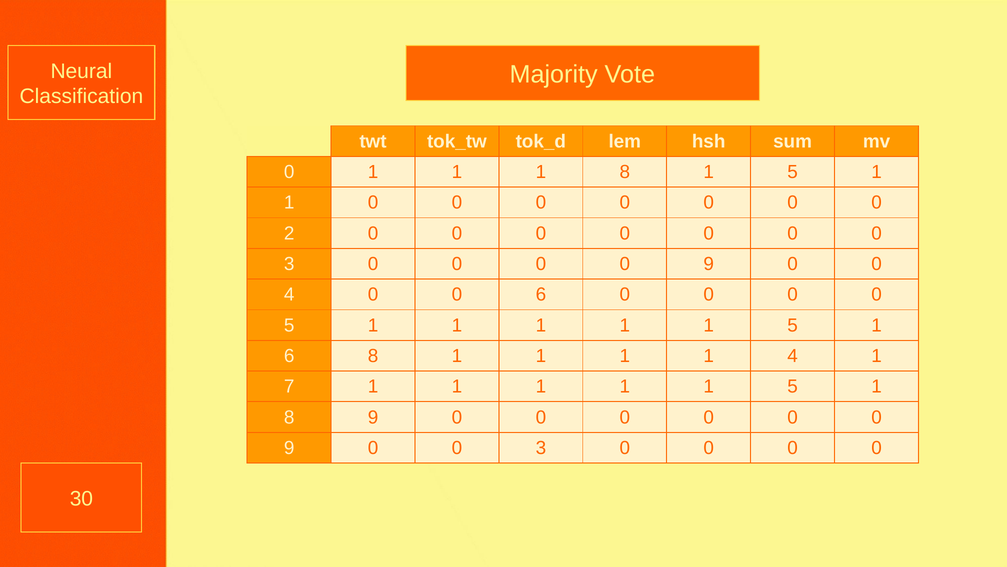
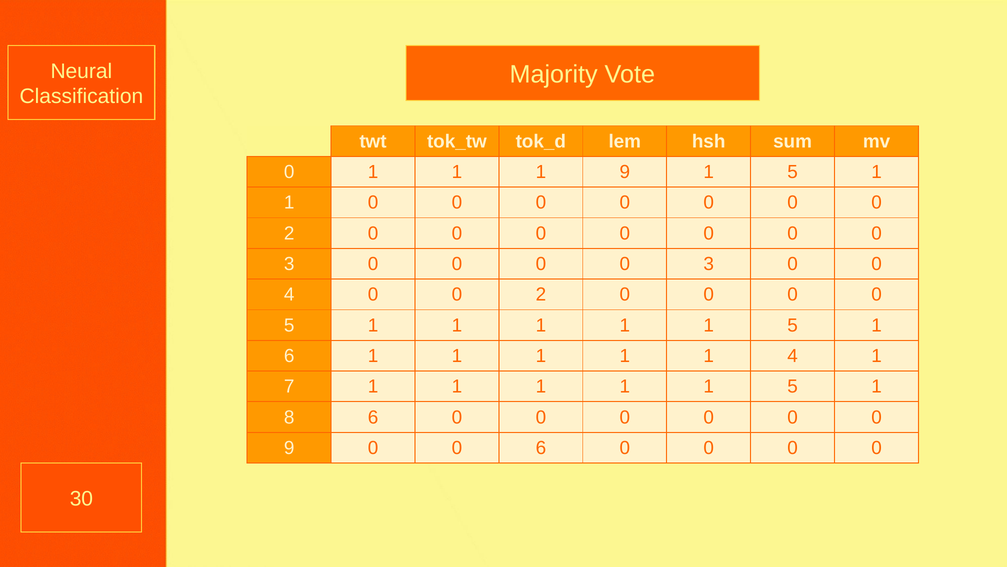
1 1 8: 8 -> 9 (625, 172)
9: 9 -> 3 (709, 264)
4 0 0 6: 6 -> 2 (541, 294)
6 8: 8 -> 1 (373, 356)
8 9: 9 -> 6 (373, 417)
9 0 0 3: 3 -> 6 (541, 448)
